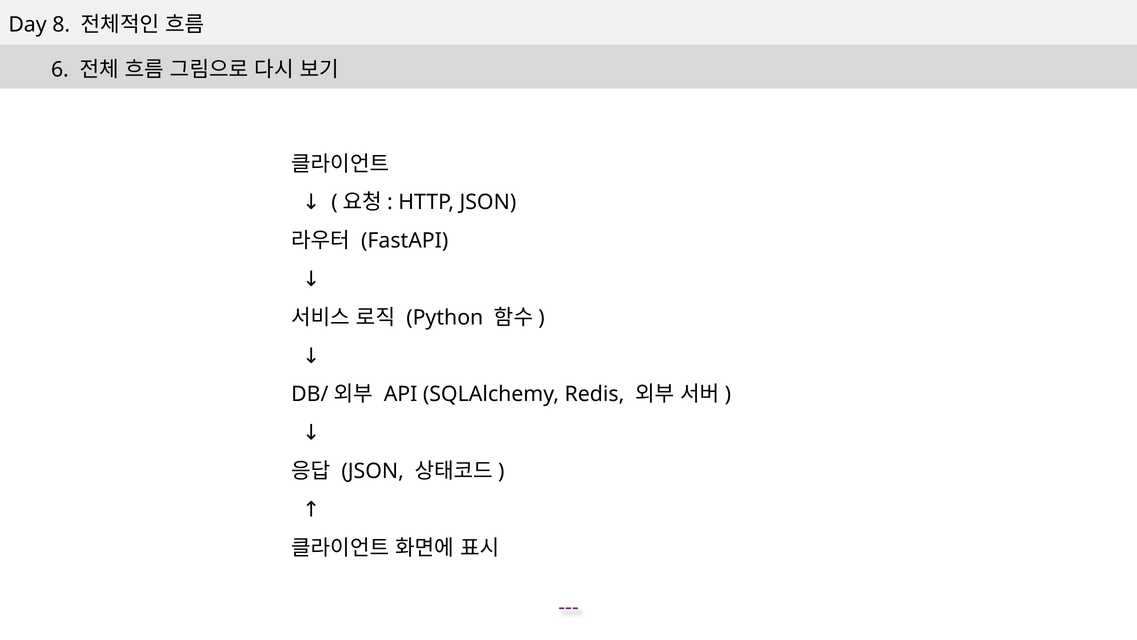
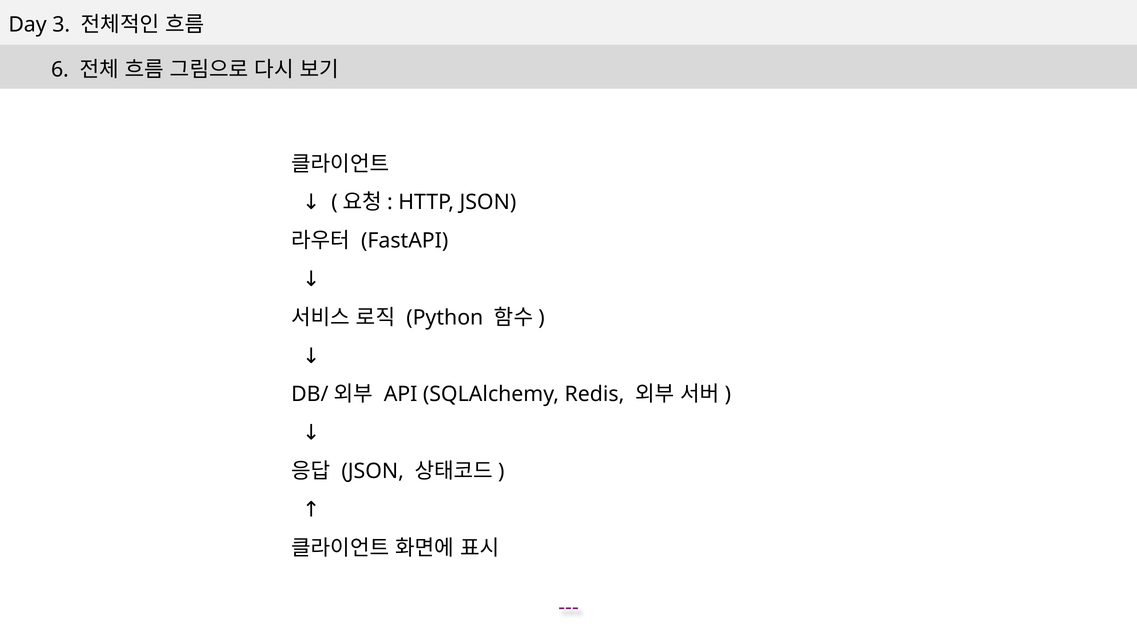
8: 8 -> 3 (61, 25)
